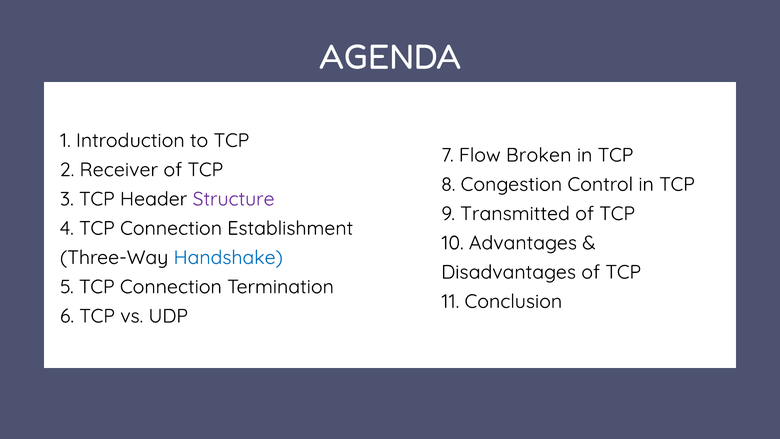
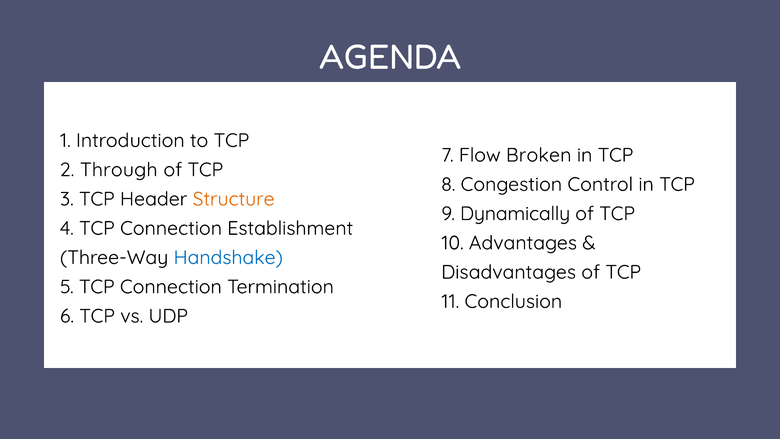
Receiver: Receiver -> Through (119, 170)
Structure colour: purple -> orange (234, 199)
Transmitted: Transmitted -> Dynamically (515, 214)
